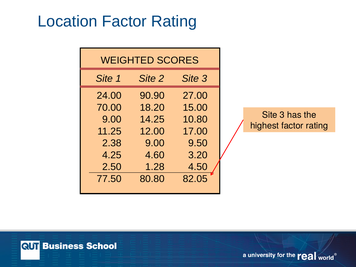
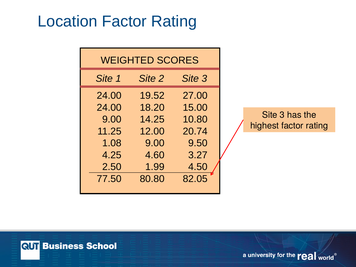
90.90: 90.90 -> 19.52 (152, 96)
70.00: 70.00 -> 24.00 (109, 108)
17.00: 17.00 -> 20.74 (195, 131)
2.38: 2.38 -> 1.08 (112, 143)
3.20: 3.20 -> 3.27 (198, 155)
1.28: 1.28 -> 1.99 (155, 167)
